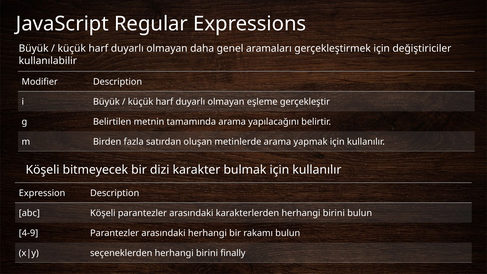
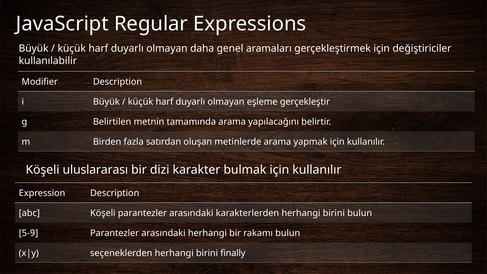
bitmeyecek: bitmeyecek -> uluslararası (95, 170)
4-9: 4-9 -> 5-9 (29, 233)
